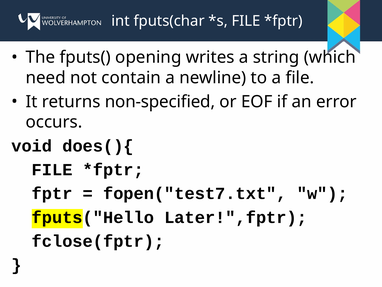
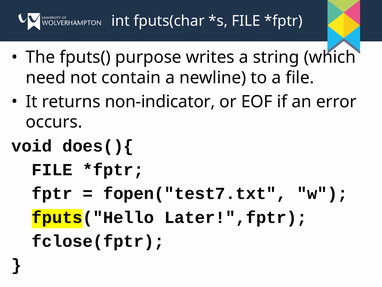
opening: opening -> purpose (148, 57)
non-specified: non-specified -> non-indicator (160, 101)
